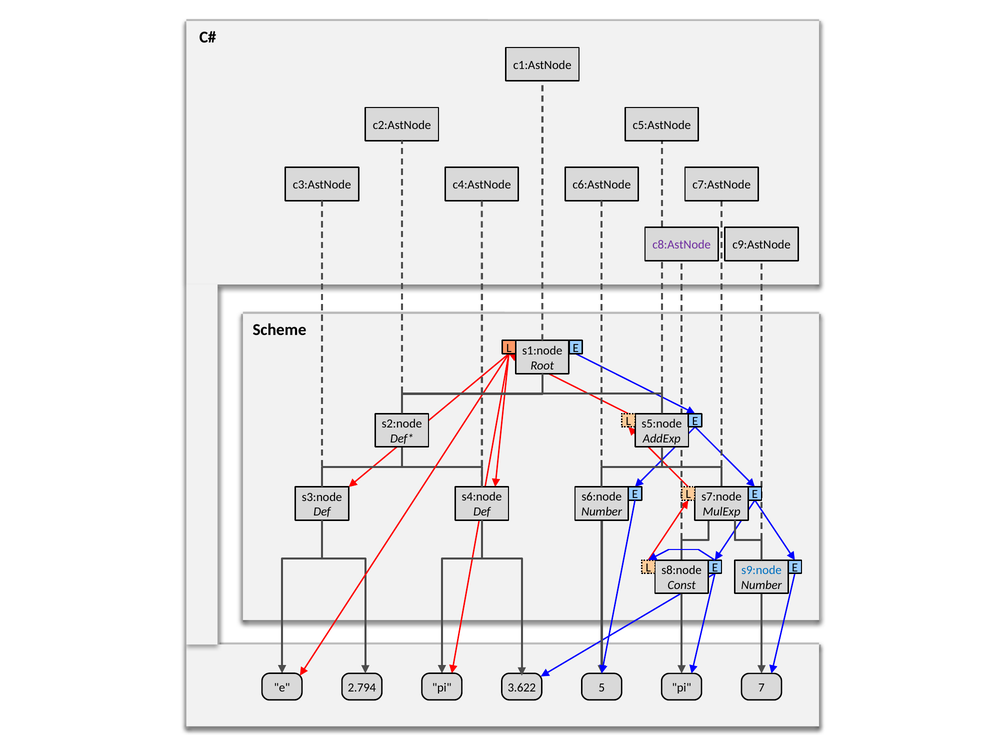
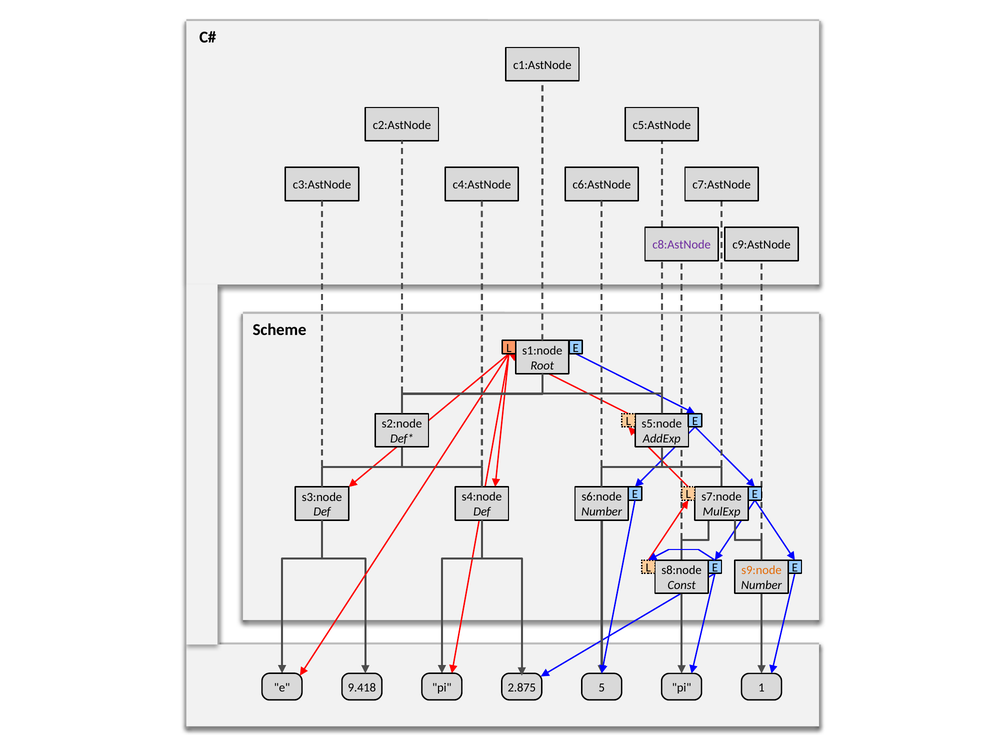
s9:node colour: blue -> orange (761, 570)
2.794: 2.794 -> 9.418 (362, 688)
3.622: 3.622 -> 2.875 (522, 688)
7: 7 -> 1 (762, 688)
